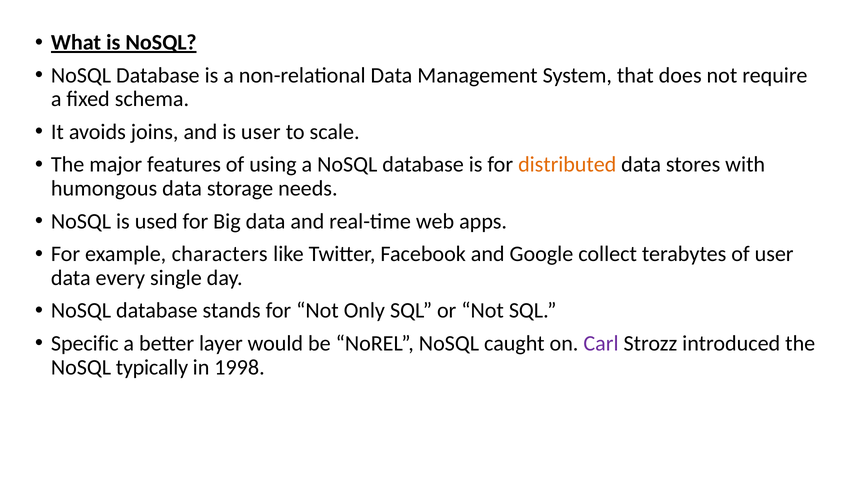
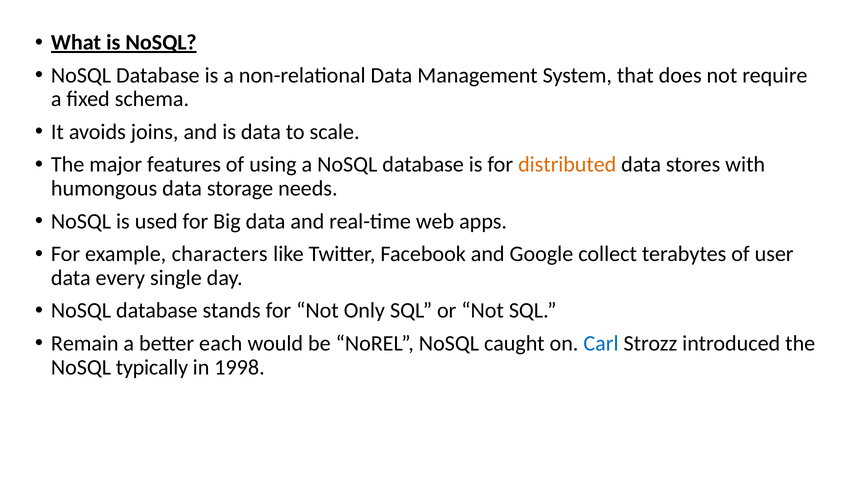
is user: user -> data (261, 132)
Specific: Specific -> Remain (85, 343)
layer: layer -> each (221, 343)
Carl colour: purple -> blue (601, 343)
